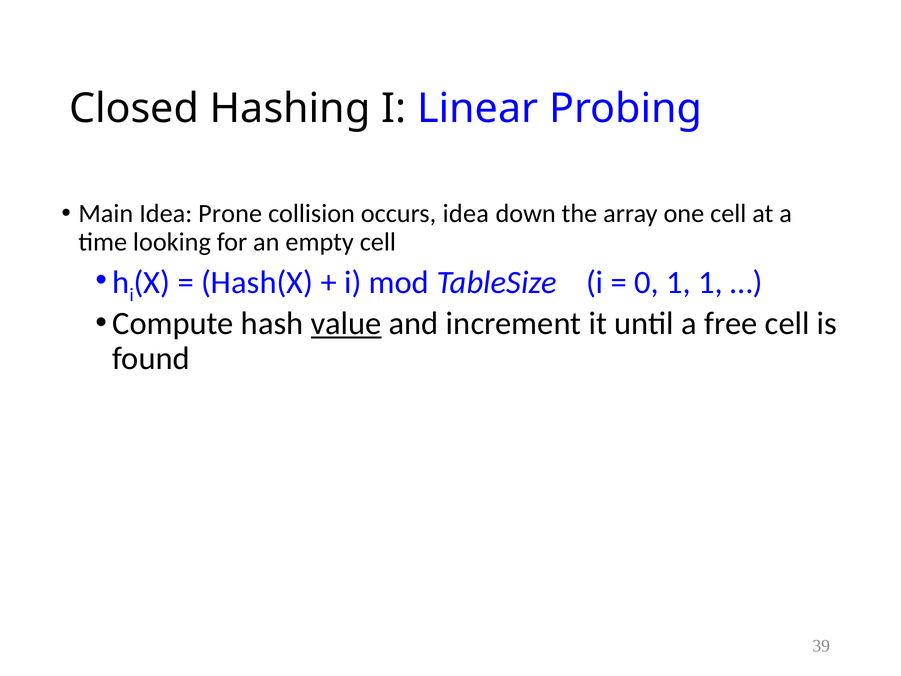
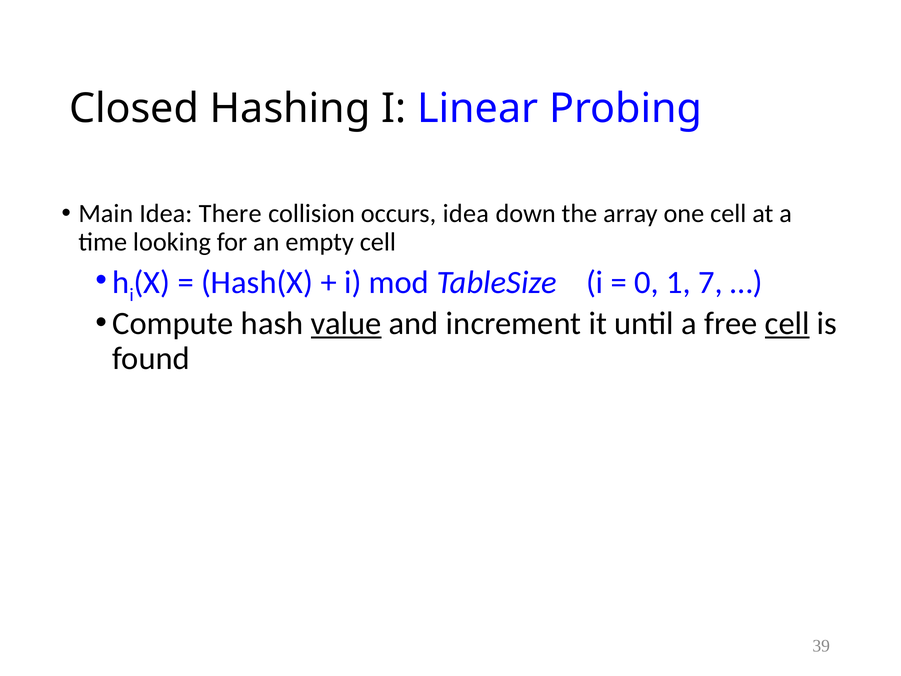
Prone: Prone -> There (230, 214)
1 1: 1 -> 7 (711, 282)
cell underline: none -> present (787, 323)
